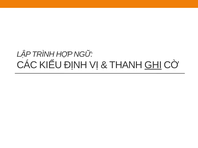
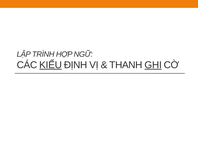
KIỂU underline: none -> present (51, 65)
